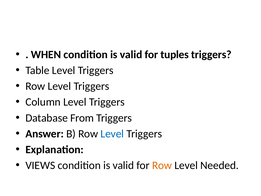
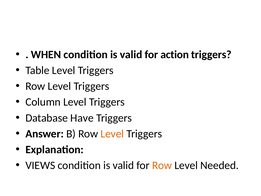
tuples: tuples -> action (175, 55)
From: From -> Have (82, 118)
Level colour: blue -> orange (112, 134)
